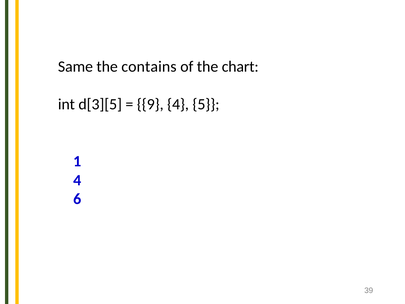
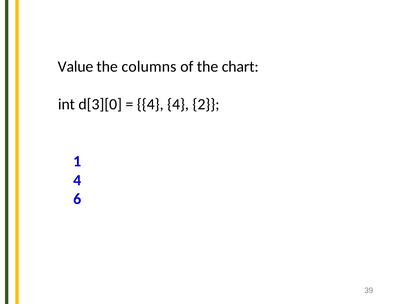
Same: Same -> Value (76, 67)
contains: contains -> columns (149, 67)
d[3][5: d[3][5 -> d[3][0 (100, 104)
9: 9 -> 4 (150, 104)
5: 5 -> 2 (206, 104)
